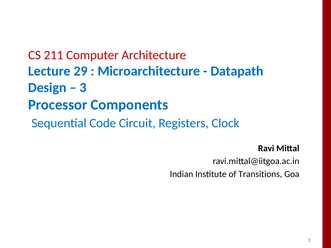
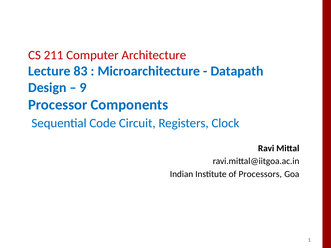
29: 29 -> 83 (81, 71)
3: 3 -> 9 (83, 88)
Transitions: Transitions -> Processors (260, 174)
